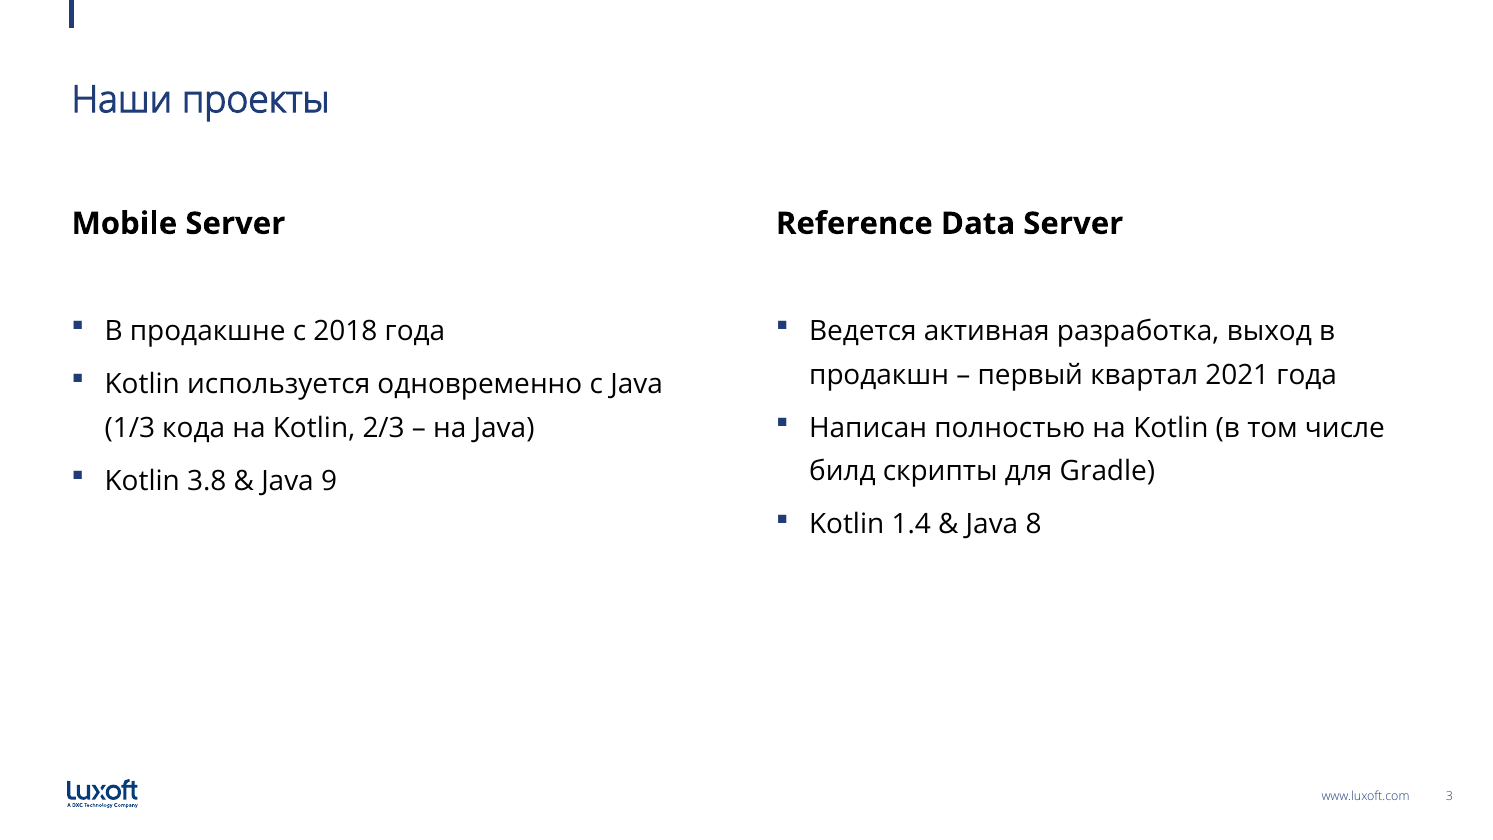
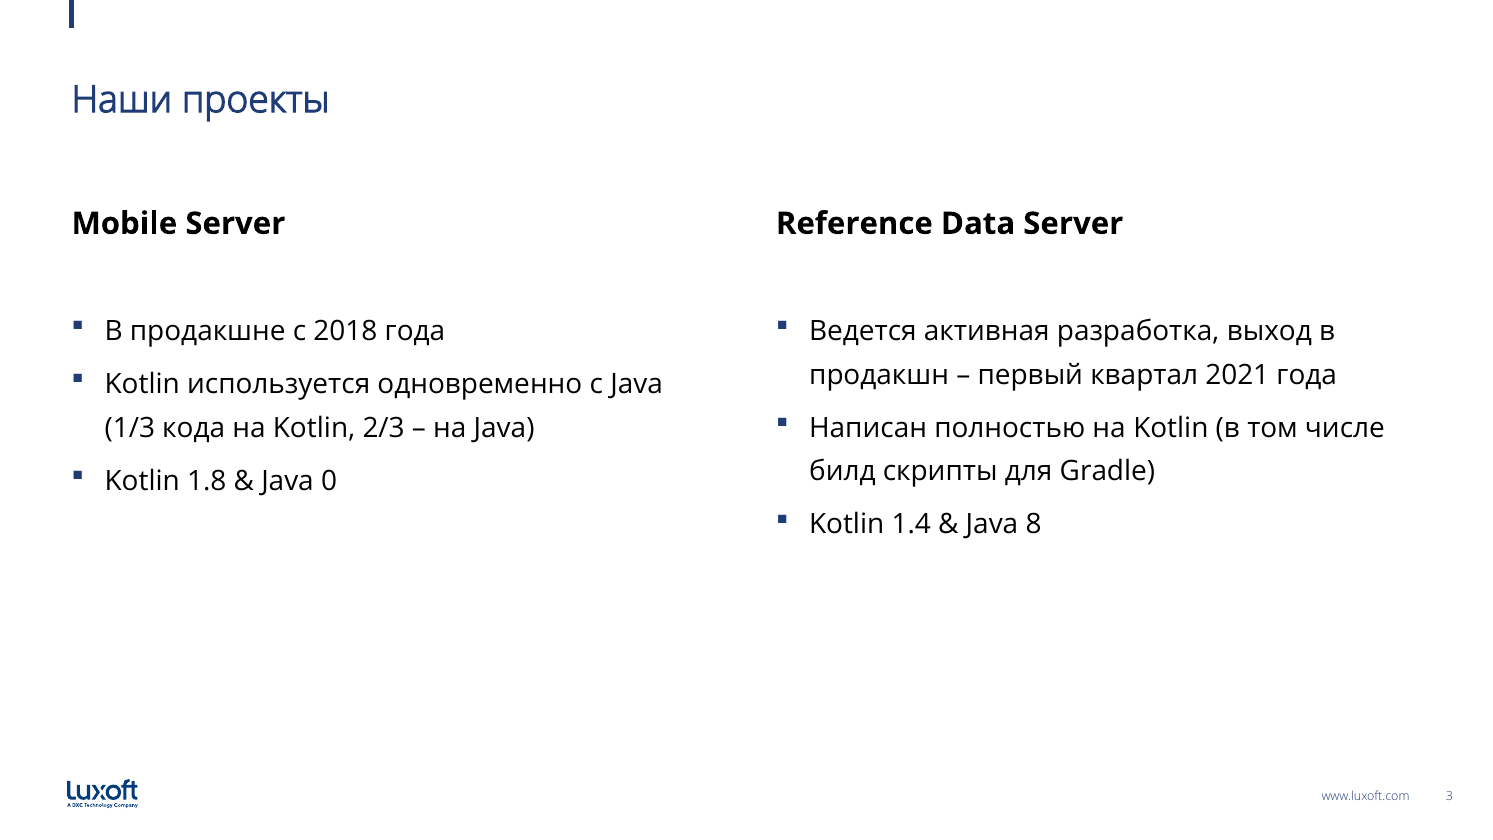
3.8: 3.8 -> 1.8 (207, 481)
9: 9 -> 0 (329, 481)
